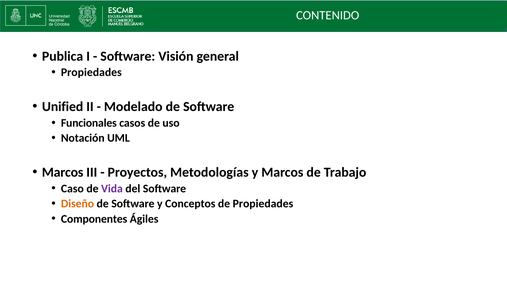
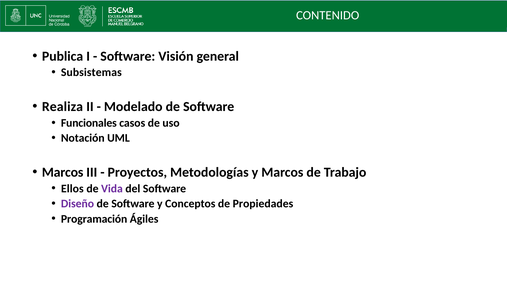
Propiedades: Propiedades -> Subsistemas (91, 73)
Unified: Unified -> Realiza (62, 107)
Caso: Caso -> Ellos (72, 189)
Diseño colour: orange -> purple (78, 204)
Componentes: Componentes -> Programación (94, 219)
